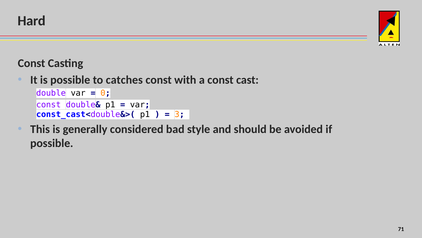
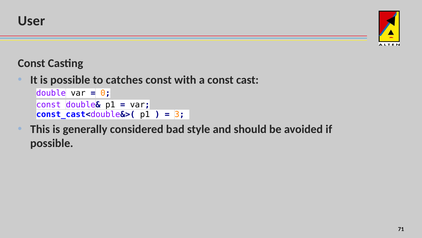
Hard: Hard -> User (31, 21)
